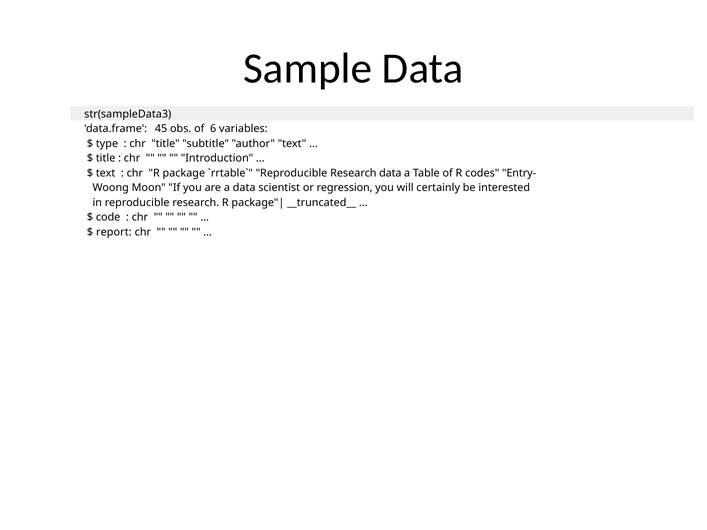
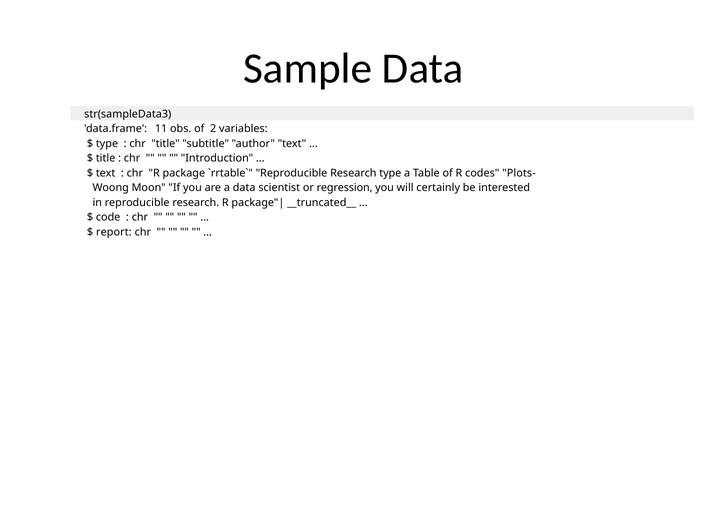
45: 45 -> 11 (161, 129)
6: 6 -> 2 (213, 129)
Research data: data -> type (390, 173)
Entry-: Entry- -> Plots- (519, 173)
